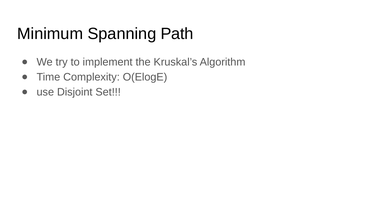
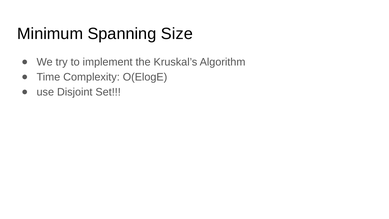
Path: Path -> Size (177, 34)
